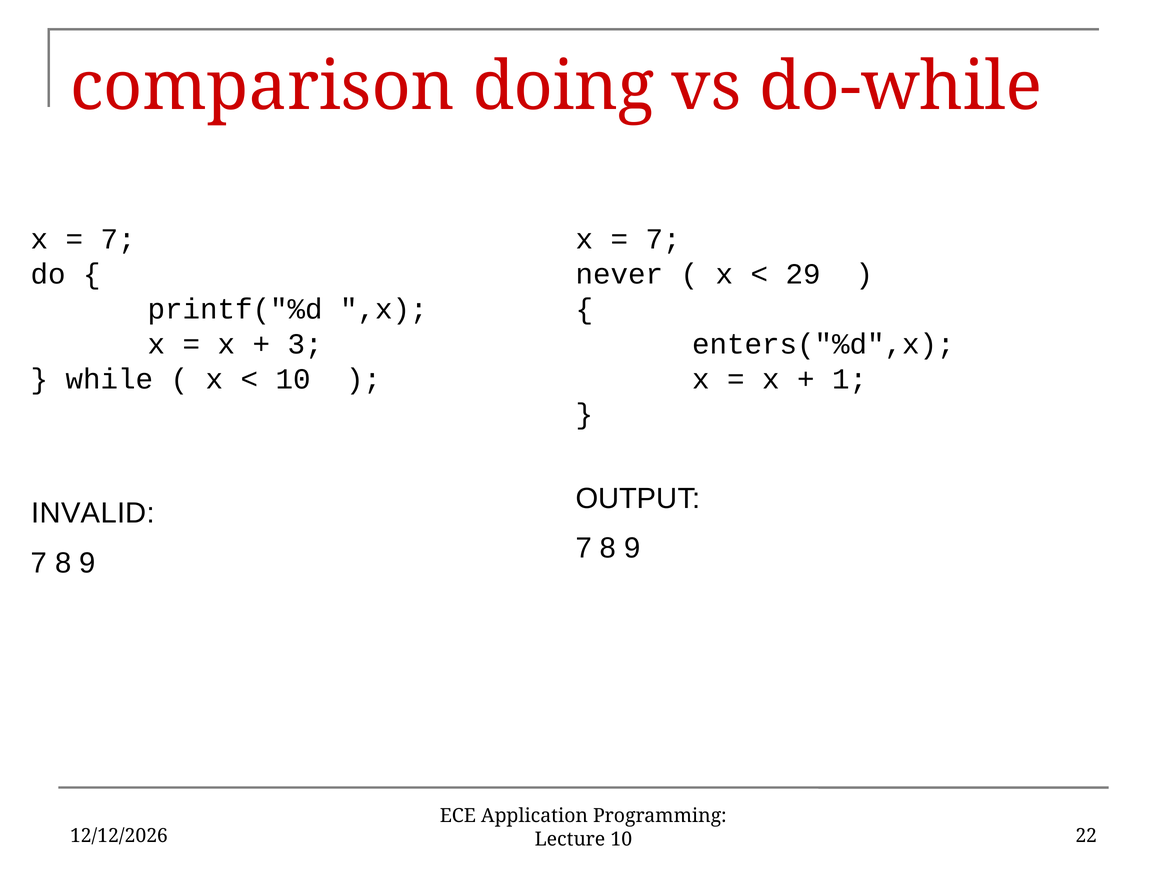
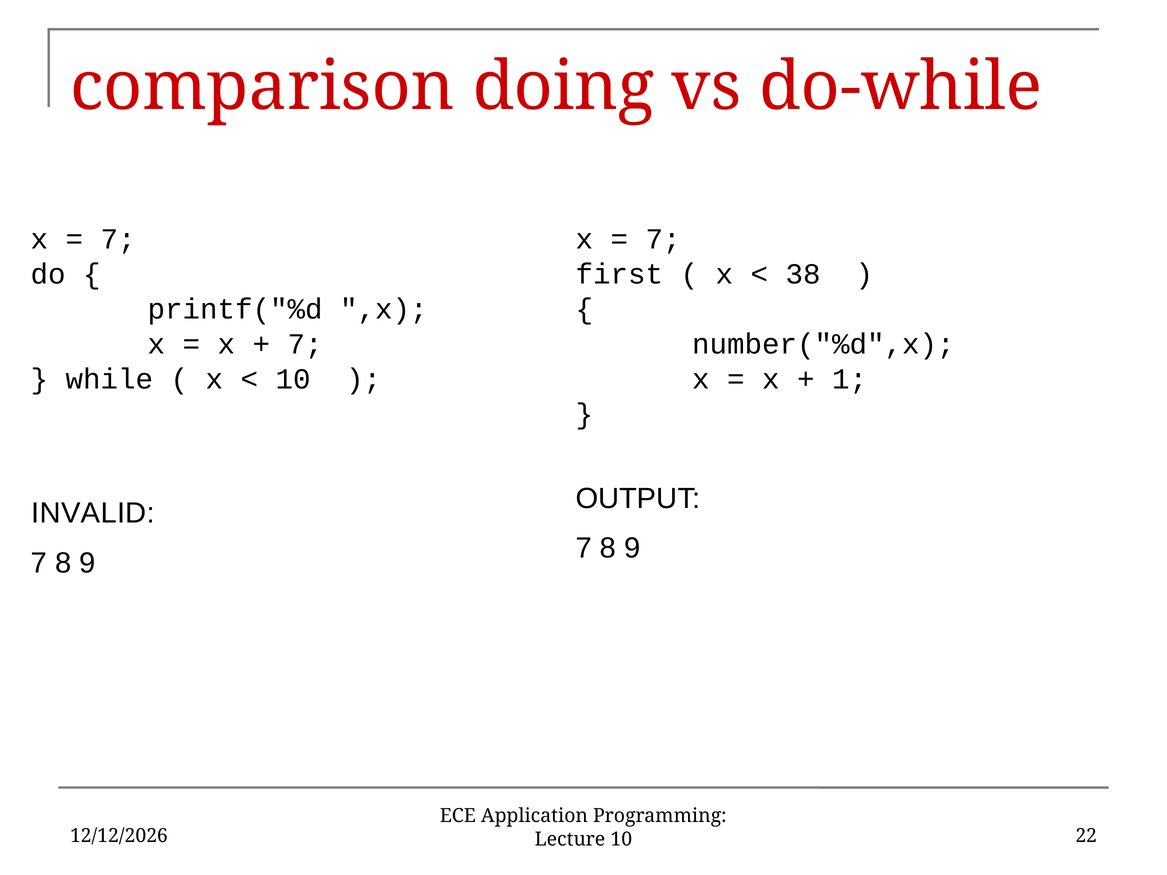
never: never -> first (619, 274)
29: 29 -> 38 (803, 274)
3: 3 -> 7 (305, 344)
enters("%d",x: enters("%d",x -> number("%d",x (824, 344)
